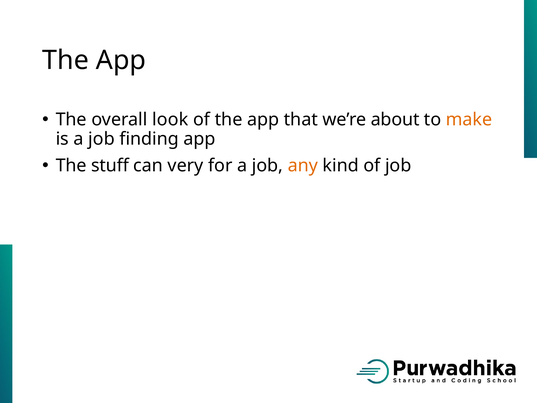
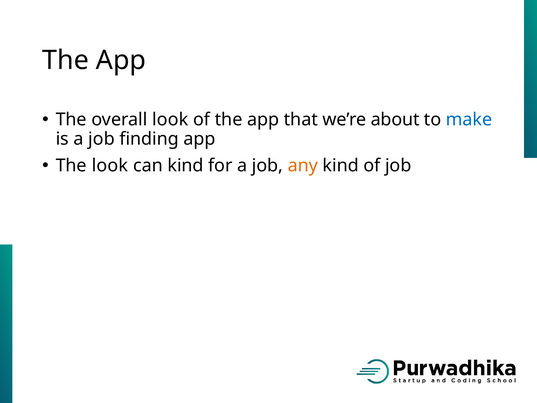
make colour: orange -> blue (469, 119)
The stuff: stuff -> look (110, 166)
can very: very -> kind (186, 166)
